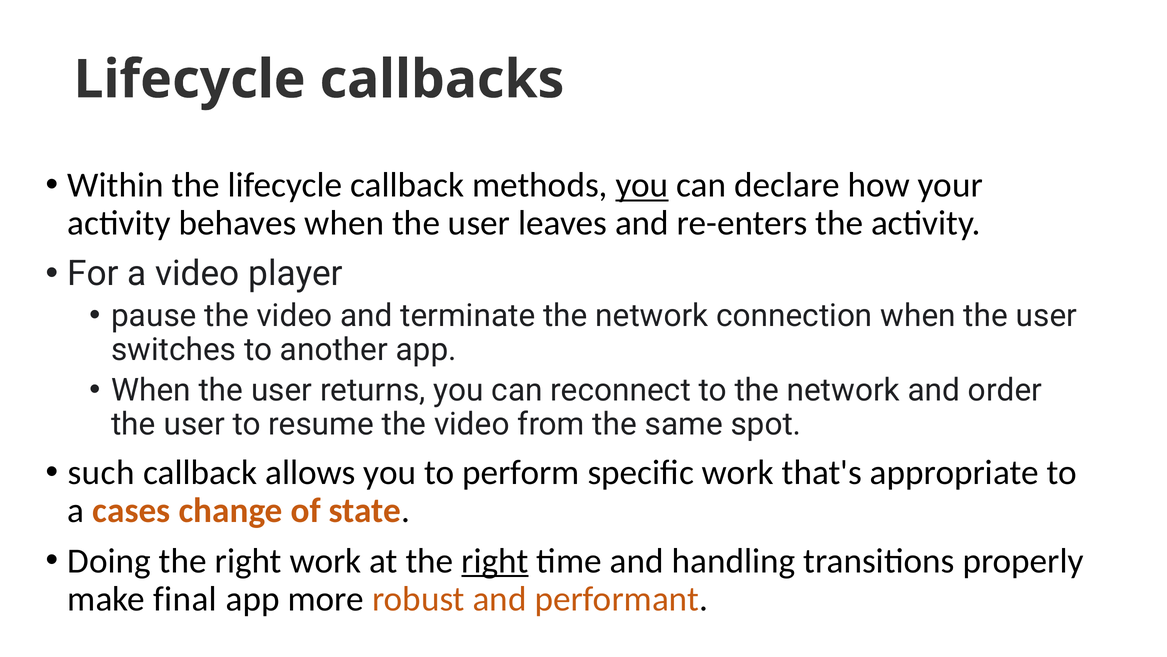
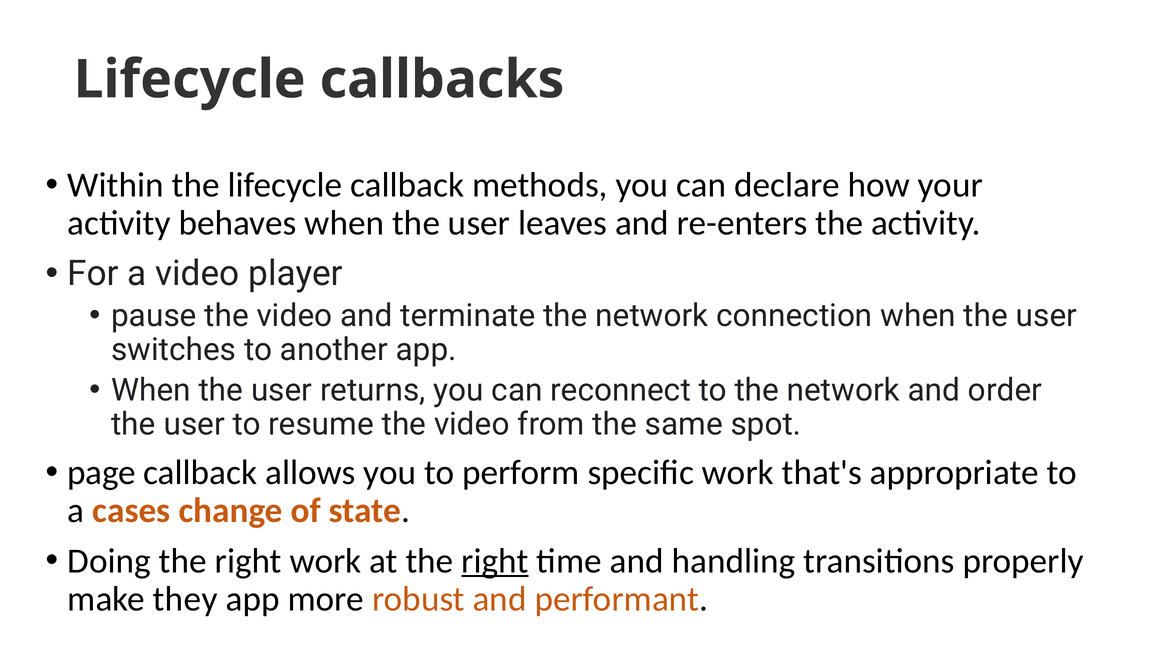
you underline: present -> none (642, 185)
such: such -> page (102, 472)
final: final -> they (185, 599)
